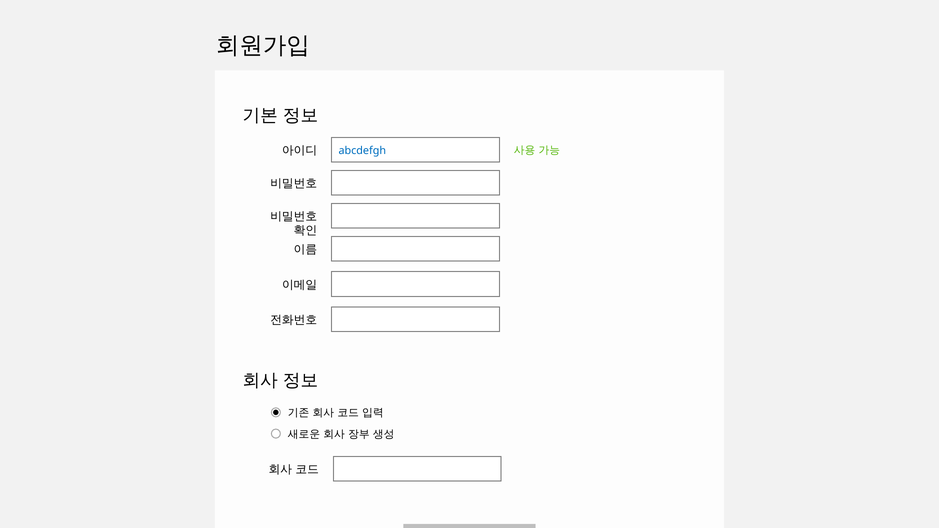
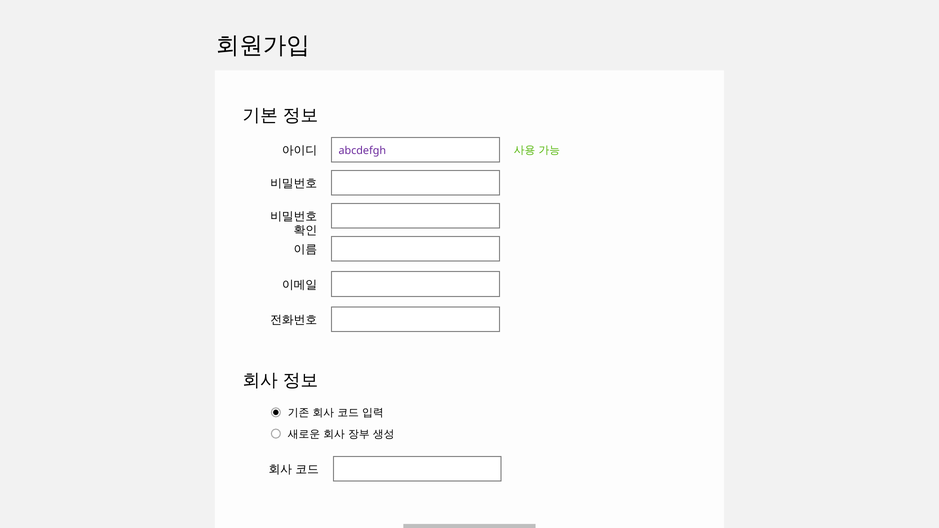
abcdefgh colour: blue -> purple (362, 151)
